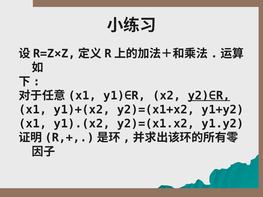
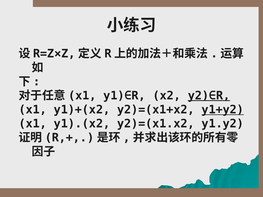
y1+y2 underline: none -> present (223, 110)
